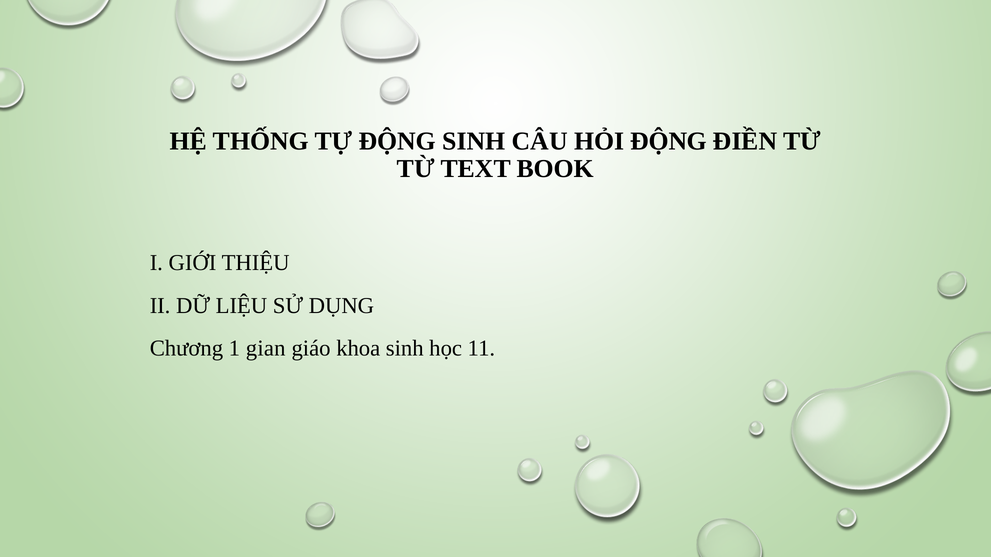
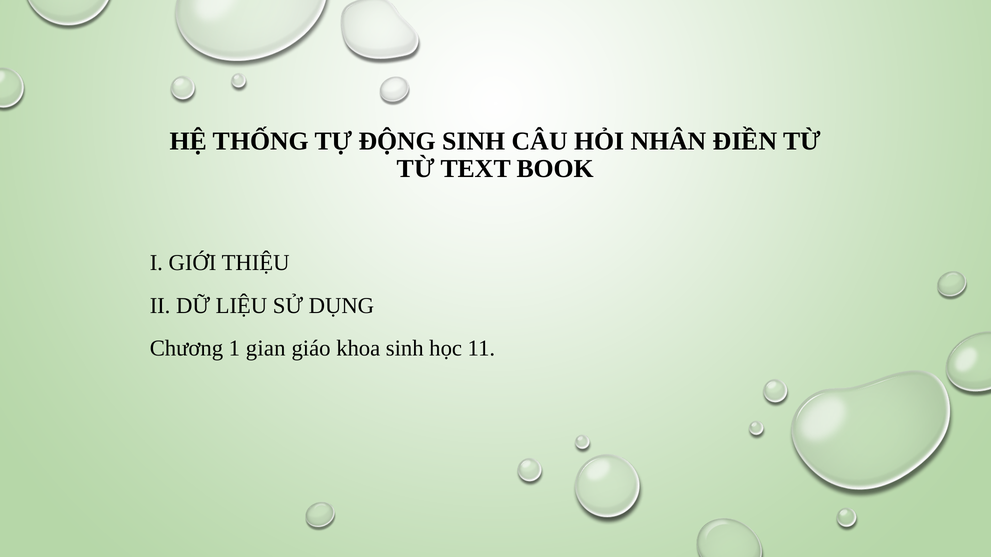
HỎI ĐỘNG: ĐỘNG -> NHÂN (669, 141)
